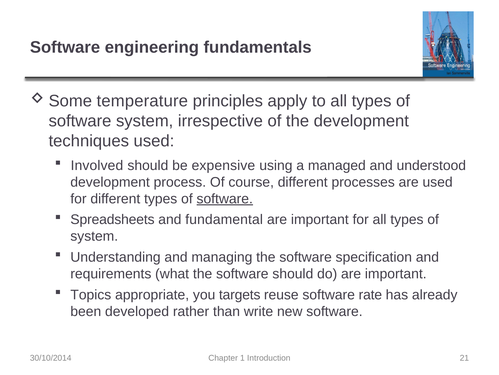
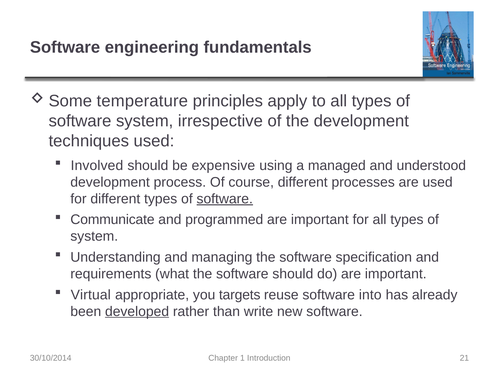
Spreadsheets: Spreadsheets -> Communicate (112, 219)
fundamental: fundamental -> programmed (224, 219)
Topics: Topics -> Virtual (91, 294)
rate: rate -> into (370, 294)
developed underline: none -> present (137, 311)
